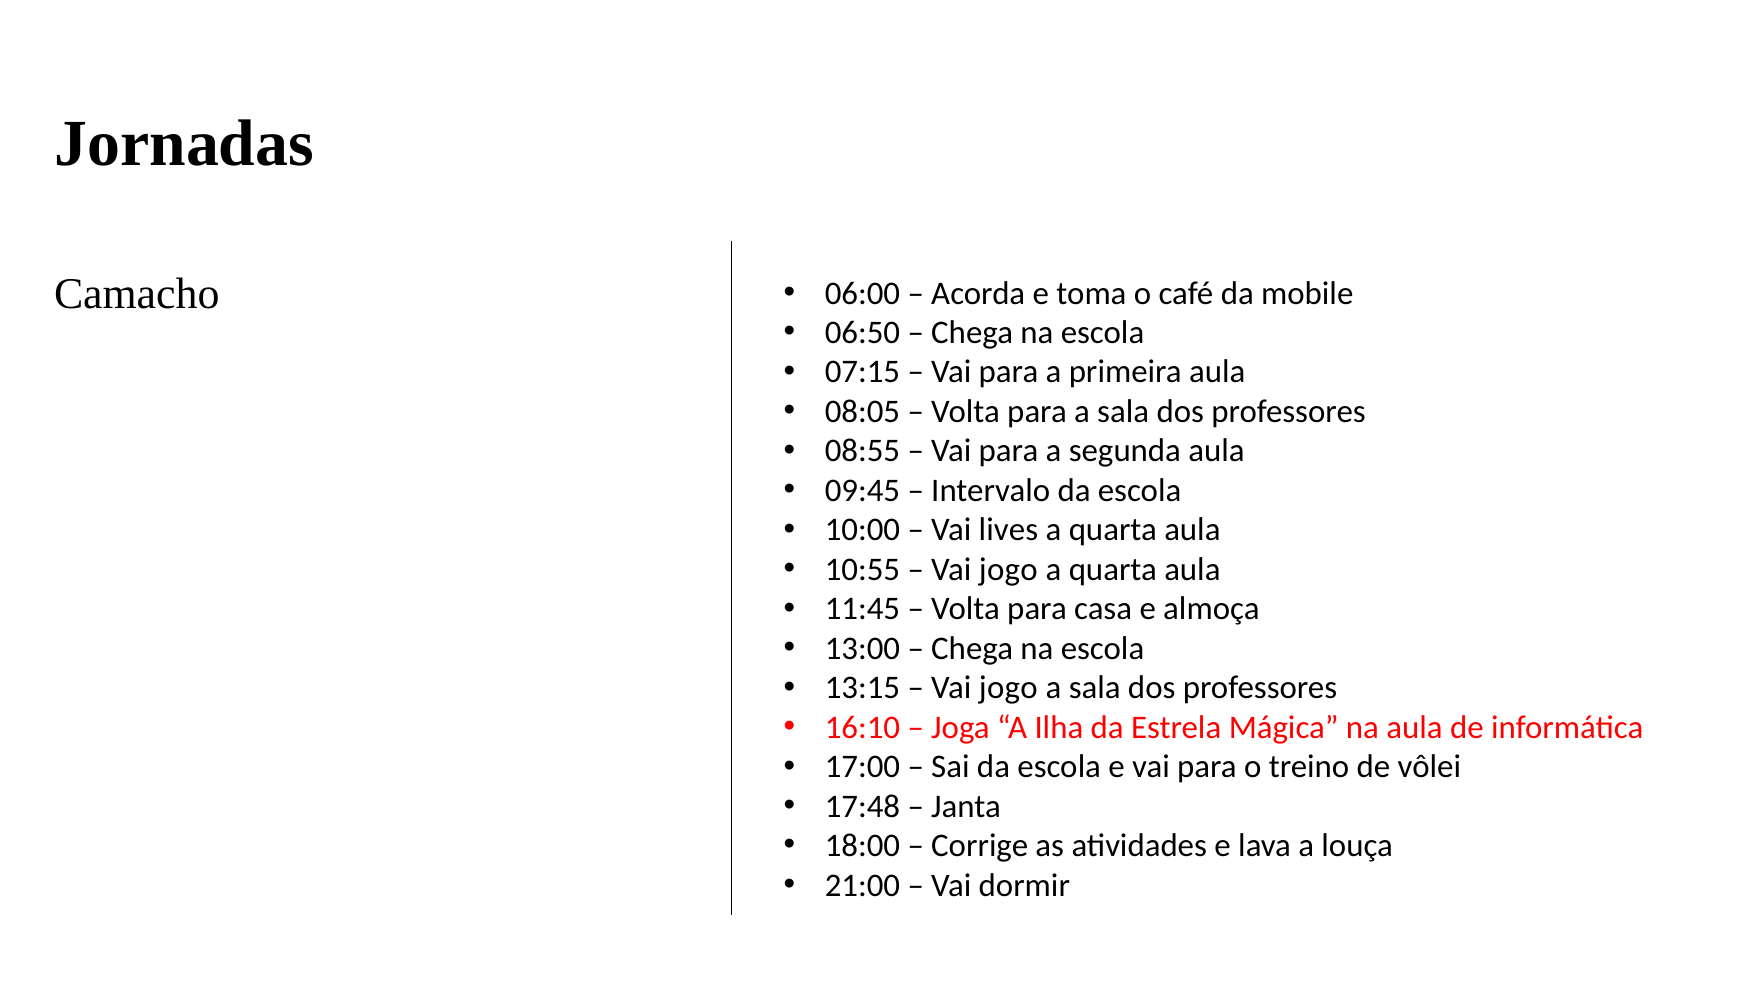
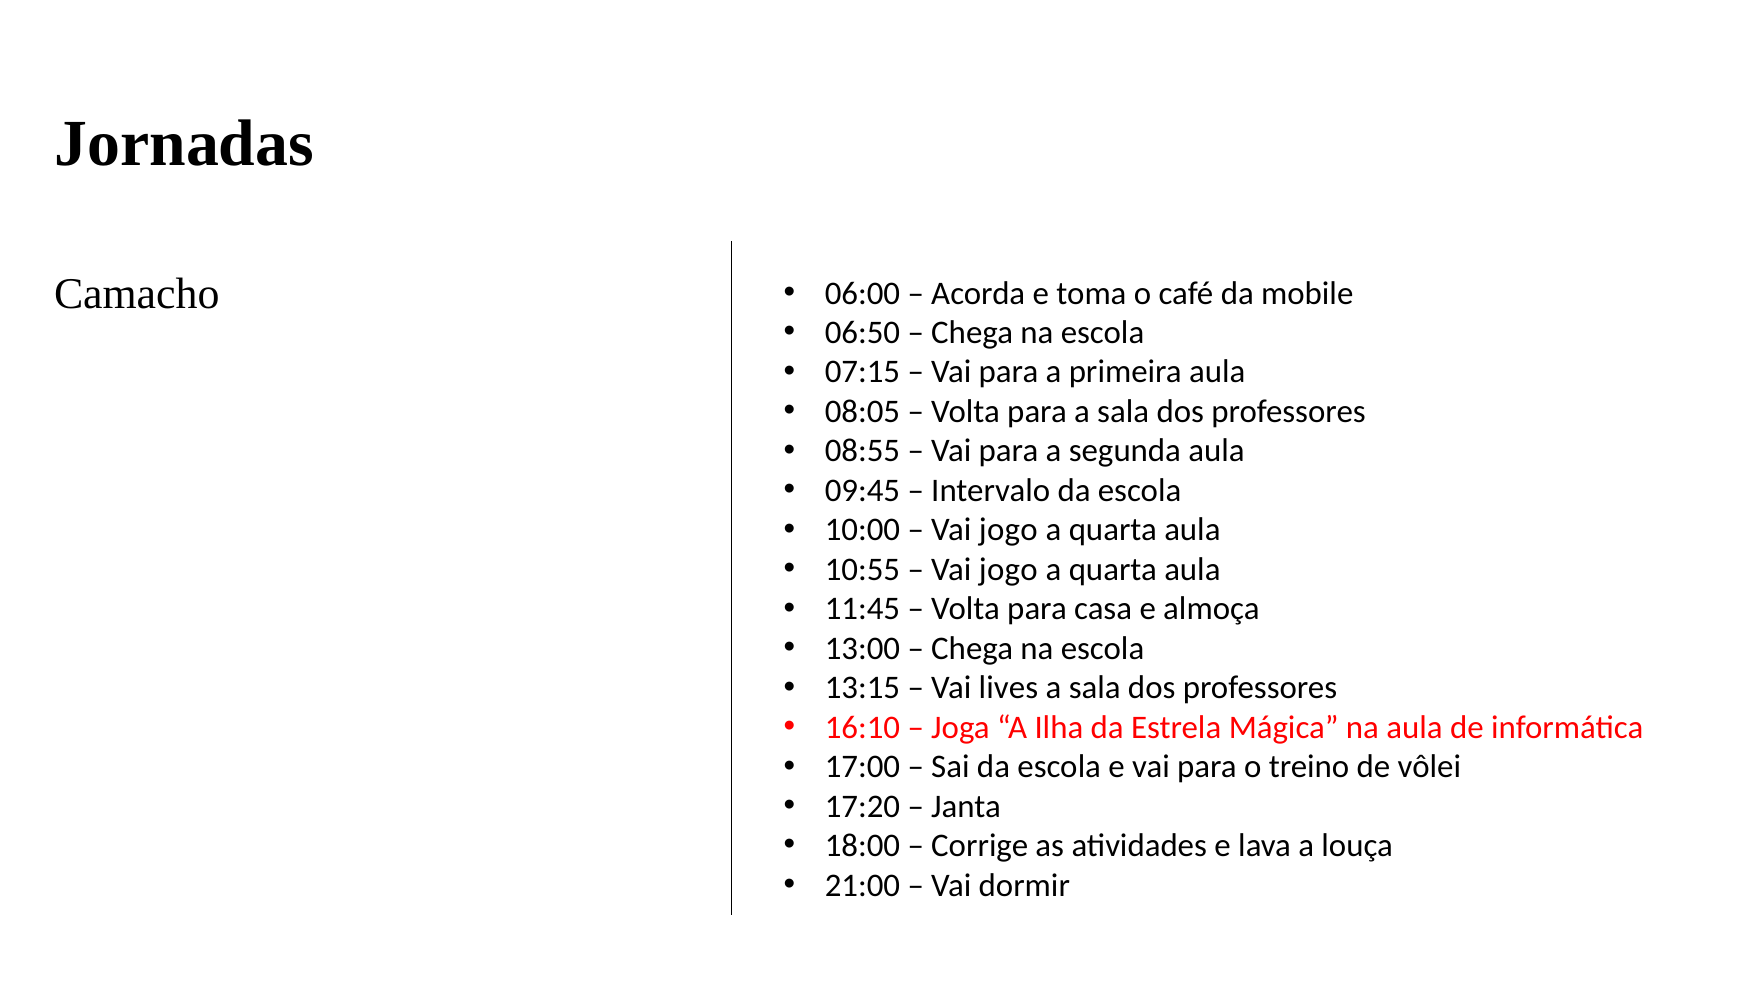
lives: lives -> jogo (1008, 530)
jogo: jogo -> lives (1008, 688)
17:48: 17:48 -> 17:20 (862, 806)
